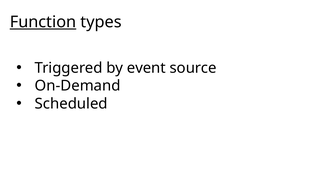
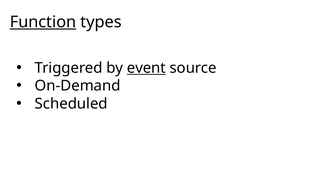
event underline: none -> present (146, 68)
